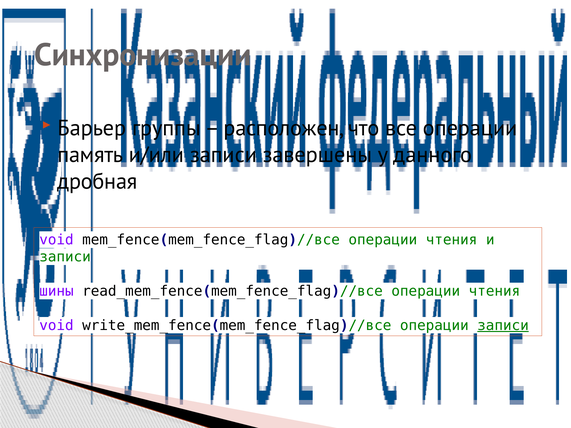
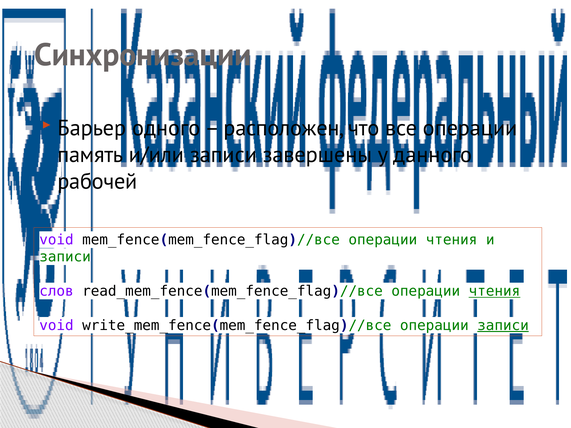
группы: группы -> одного (166, 128)
дробная: дробная -> рабочей (97, 182)
шины: шины -> слов (56, 291)
чтения underline: none -> present (494, 291)
